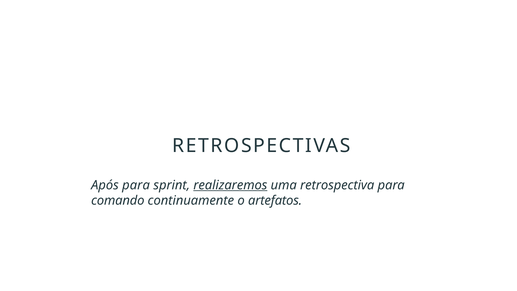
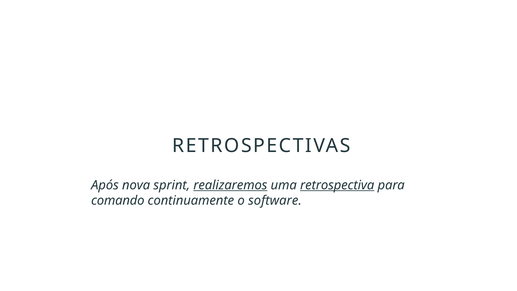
Após para: para -> nova (136, 185)
retrospectiva underline: none -> present (337, 185)
artefatos: artefatos -> software (275, 201)
